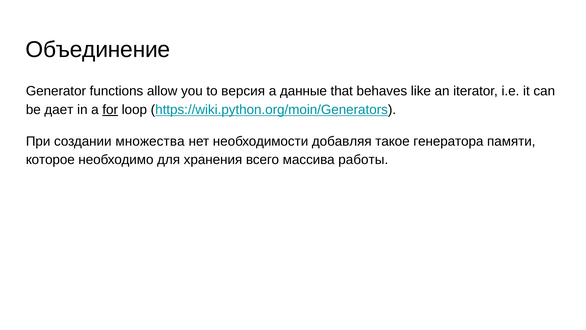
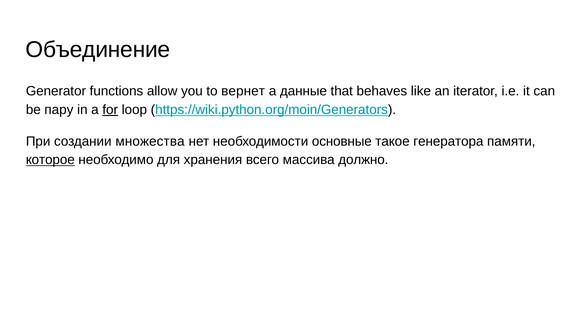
версия: версия -> вернет (243, 91)
дает: дает -> пару (59, 110)
добавляя: добавляя -> основные (342, 141)
которое underline: none -> present (50, 160)
работы: работы -> должно (363, 160)
